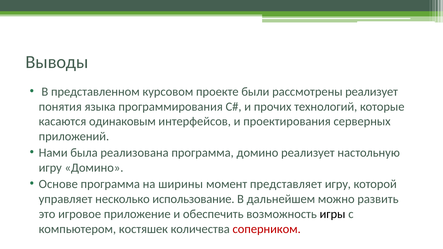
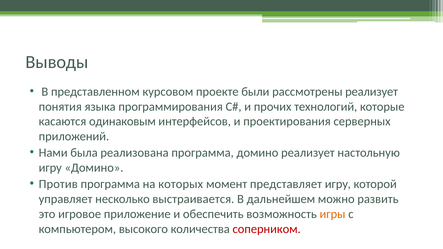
Основе: Основе -> Против (58, 184)
ширины: ширины -> которых (181, 184)
использование: использование -> выстраивается (193, 199)
игры colour: black -> orange (333, 214)
костяшек: костяшек -> высокого (143, 229)
